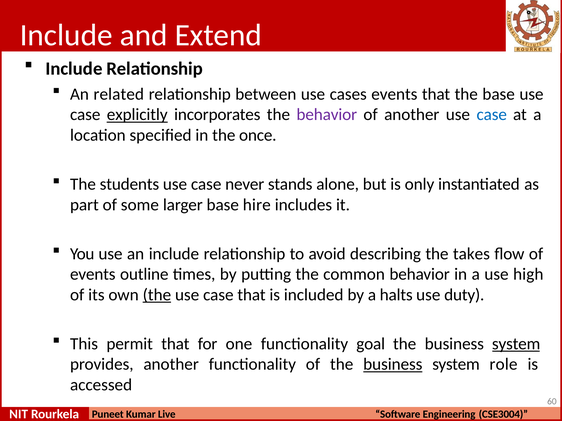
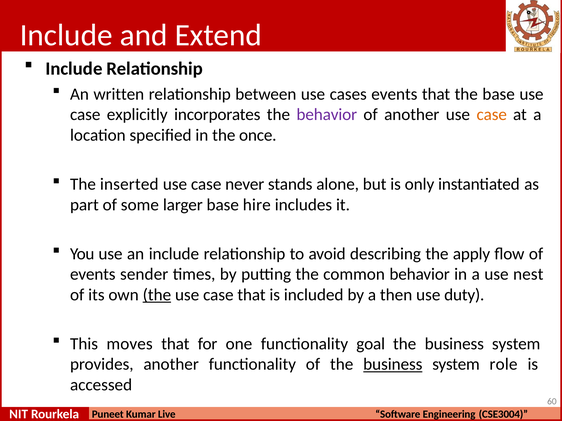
related: related -> written (119, 94)
explicitly underline: present -> none (137, 115)
case colour: blue -> orange (492, 115)
students: students -> inserted (129, 184)
takes: takes -> apply (471, 254)
outline: outline -> sender (144, 275)
high: high -> nest (528, 275)
halts: halts -> then (396, 295)
permit: permit -> moves (130, 344)
system underline: present -> none (516, 344)
